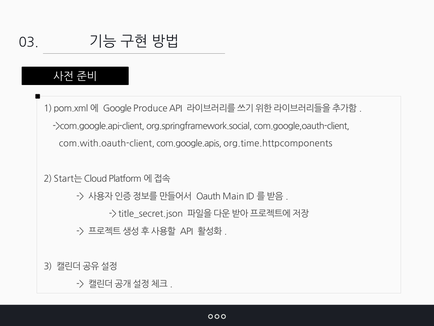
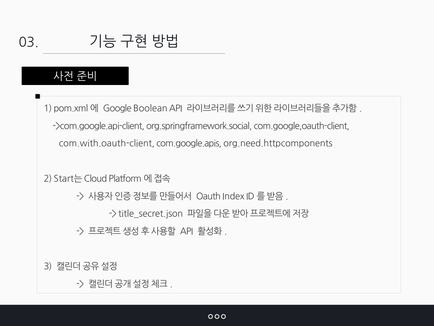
Produce: Produce -> Boolean (150, 108)
org.time.httpcomponents: org.time.httpcomponents -> org.need.httpcomponents (278, 143)
Main: Main -> Index (233, 196)
